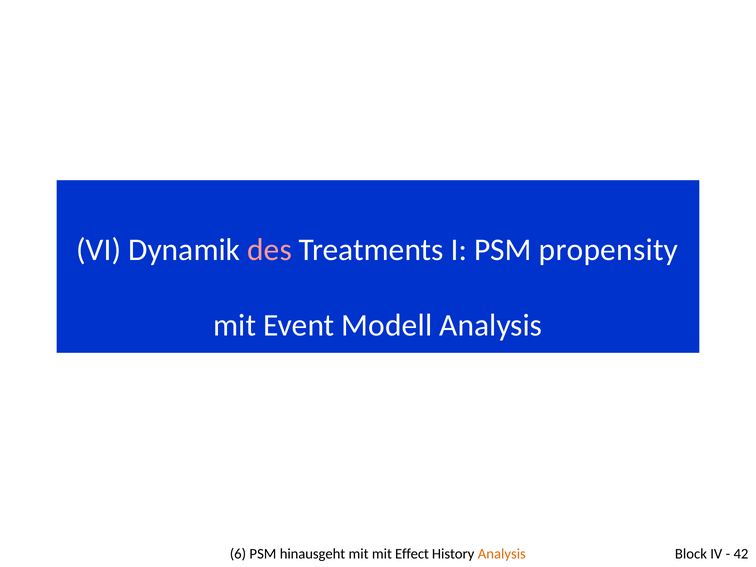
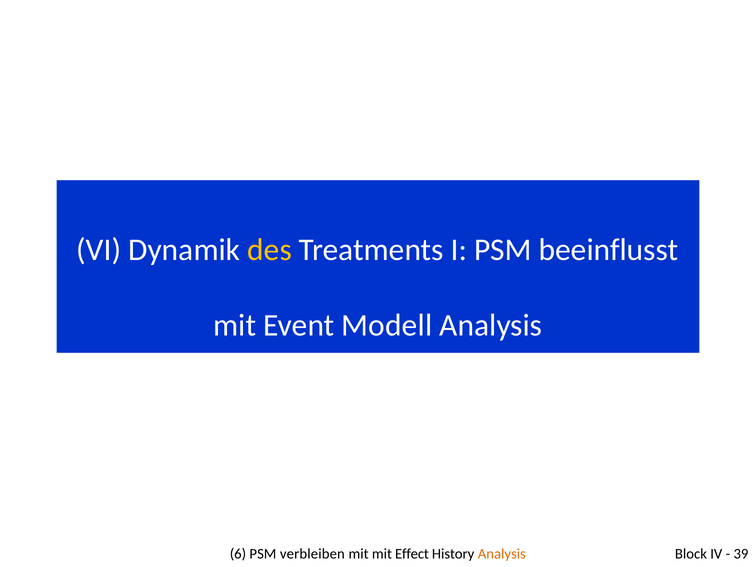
des colour: pink -> yellow (270, 250)
propensity: propensity -> beeinflusst (609, 250)
hinausgeht: hinausgeht -> verbleiben (312, 554)
42: 42 -> 39 (741, 554)
